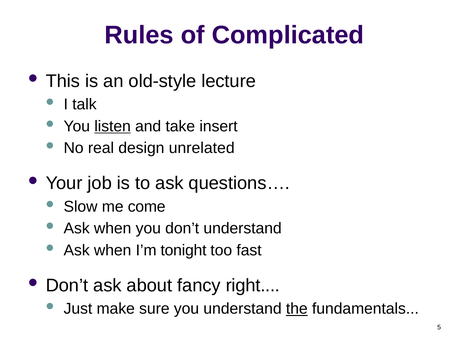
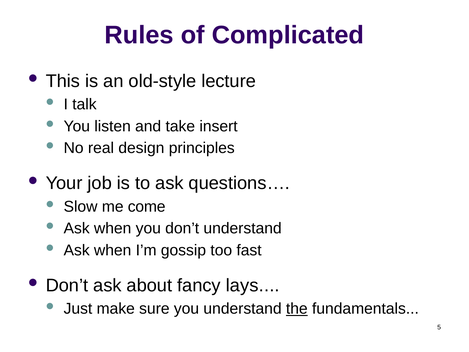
listen underline: present -> none (113, 126)
unrelated: unrelated -> principles (202, 148)
tonight: tonight -> gossip (183, 250)
right: right -> lays (253, 285)
